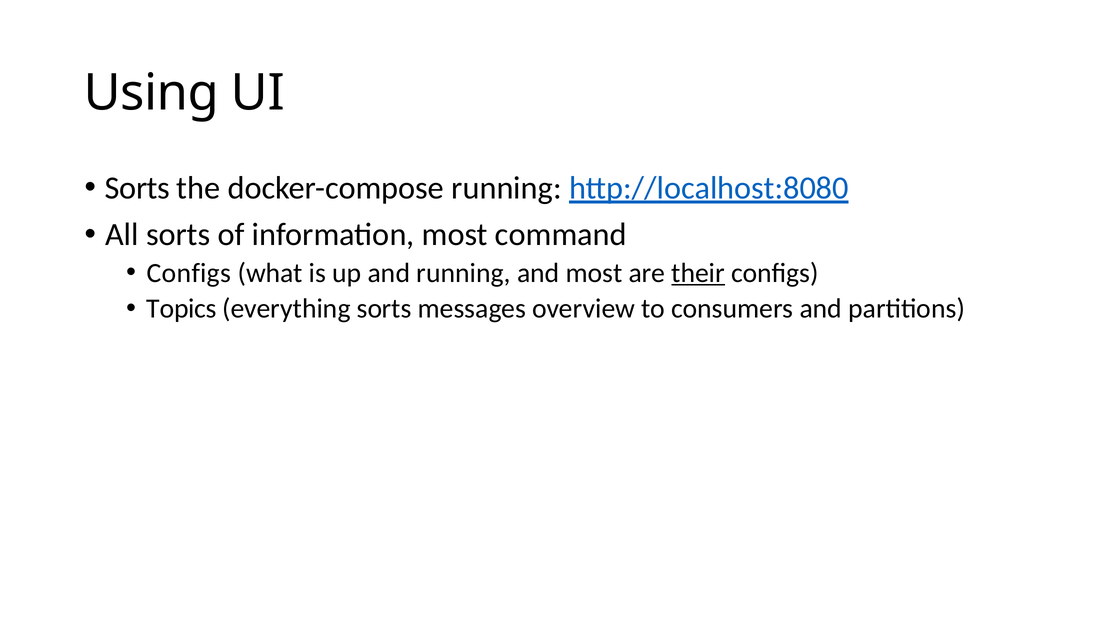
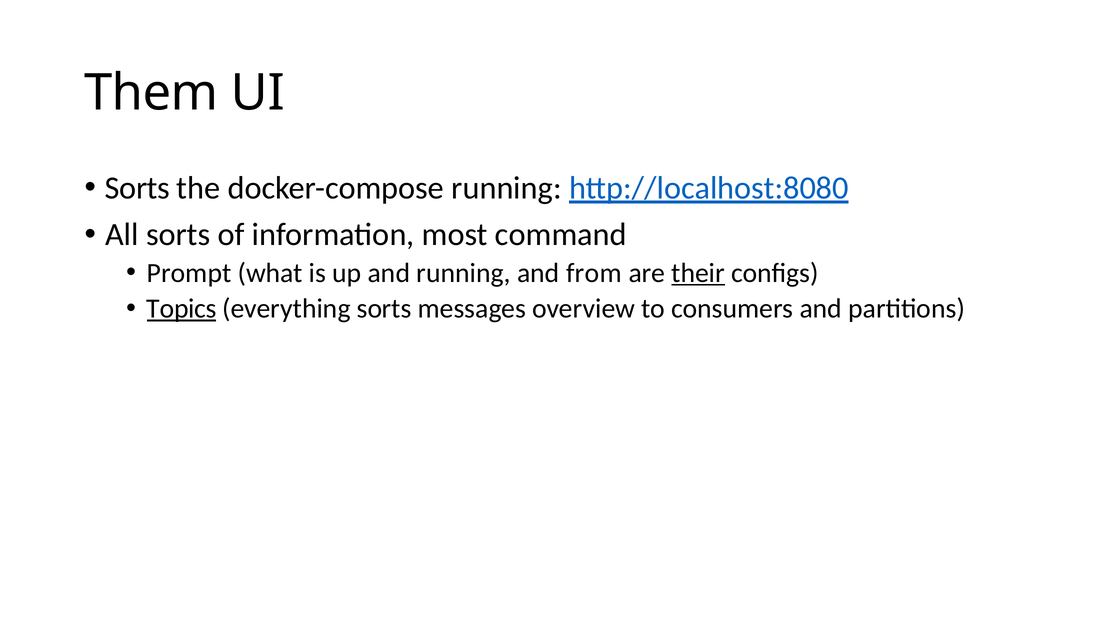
Using: Using -> Them (151, 93)
Configs: Configs -> Prompt (189, 273)
and most: most -> from (594, 273)
Topics underline: none -> present (182, 309)
